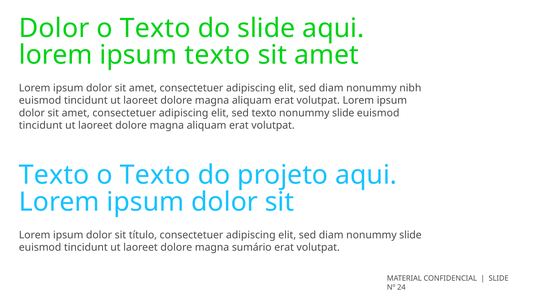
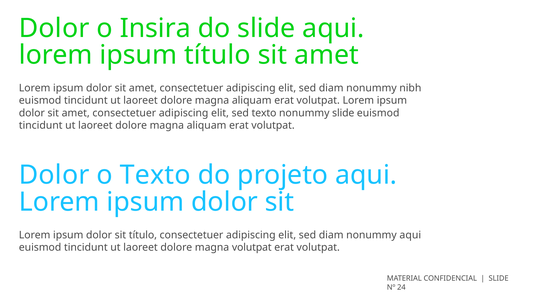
Texto: Texto -> Insira (155, 28)
ipsum texto: texto -> título (217, 55)
Texto: Texto -> Dolor (54, 175)
diam nonummy slide: slide -> aqui (410, 235)
magna sumário: sumário -> volutpat (252, 247)
